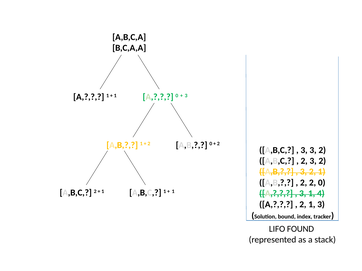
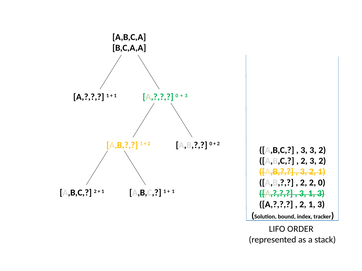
3 1 4: 4 -> 3 (321, 194)
FOUND: FOUND -> ORDER (300, 229)
